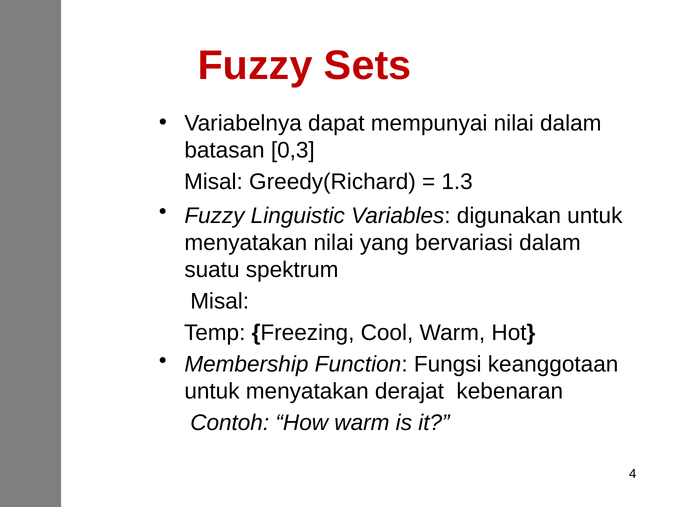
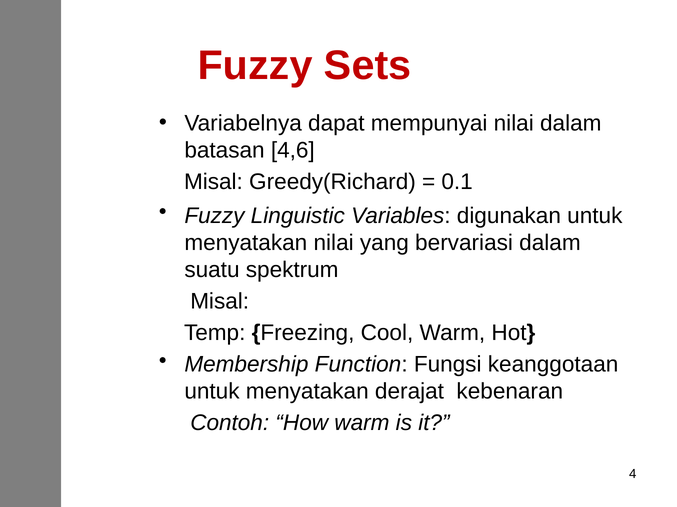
0,3: 0,3 -> 4,6 (293, 150)
1.3: 1.3 -> 0.1 (457, 182)
